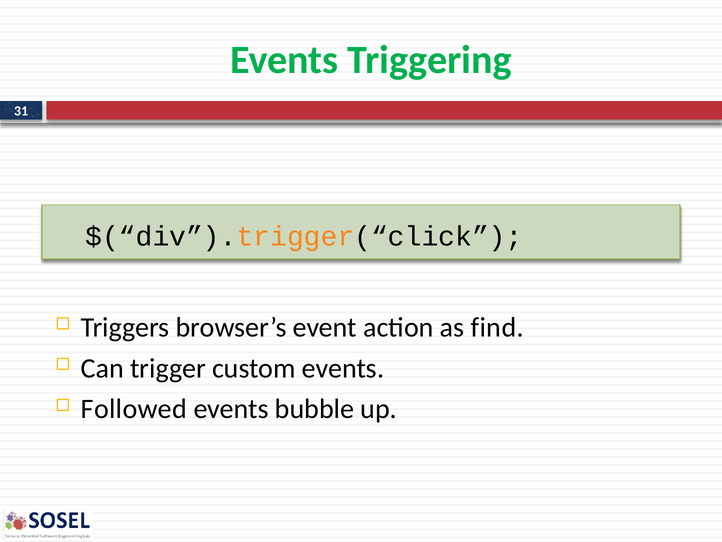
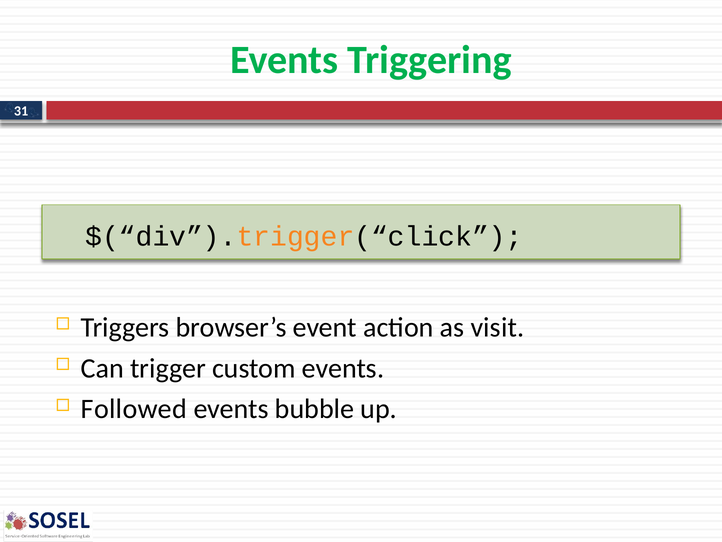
find: find -> visit (497, 327)
